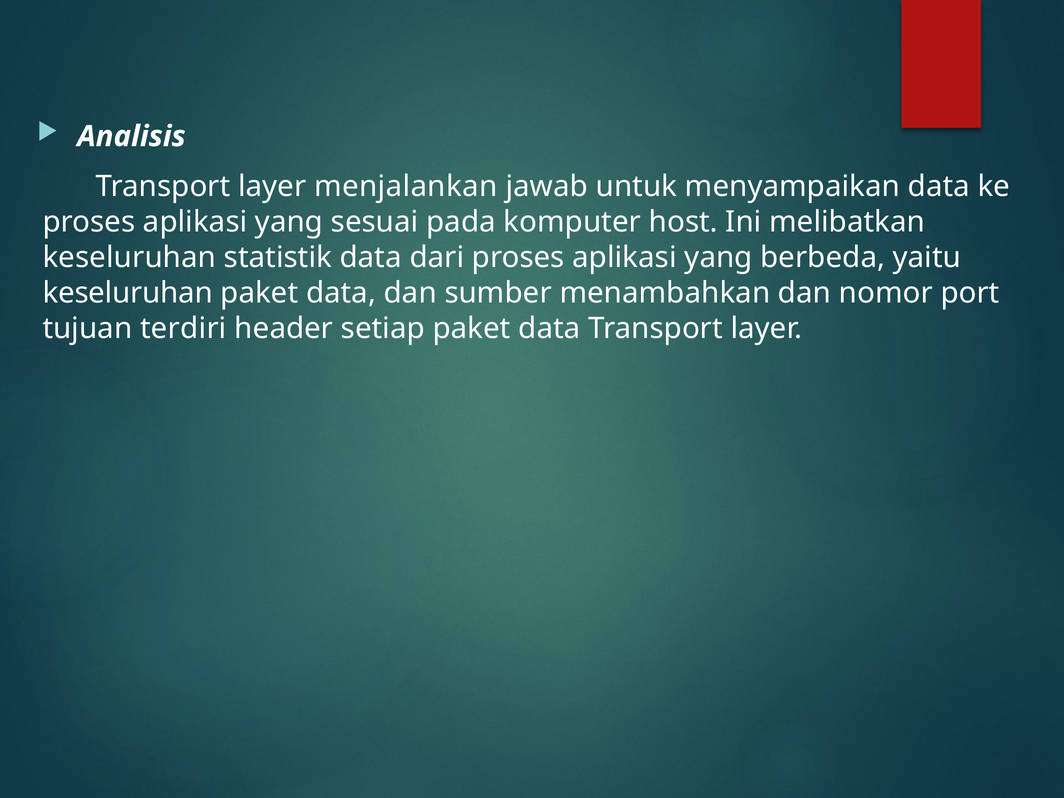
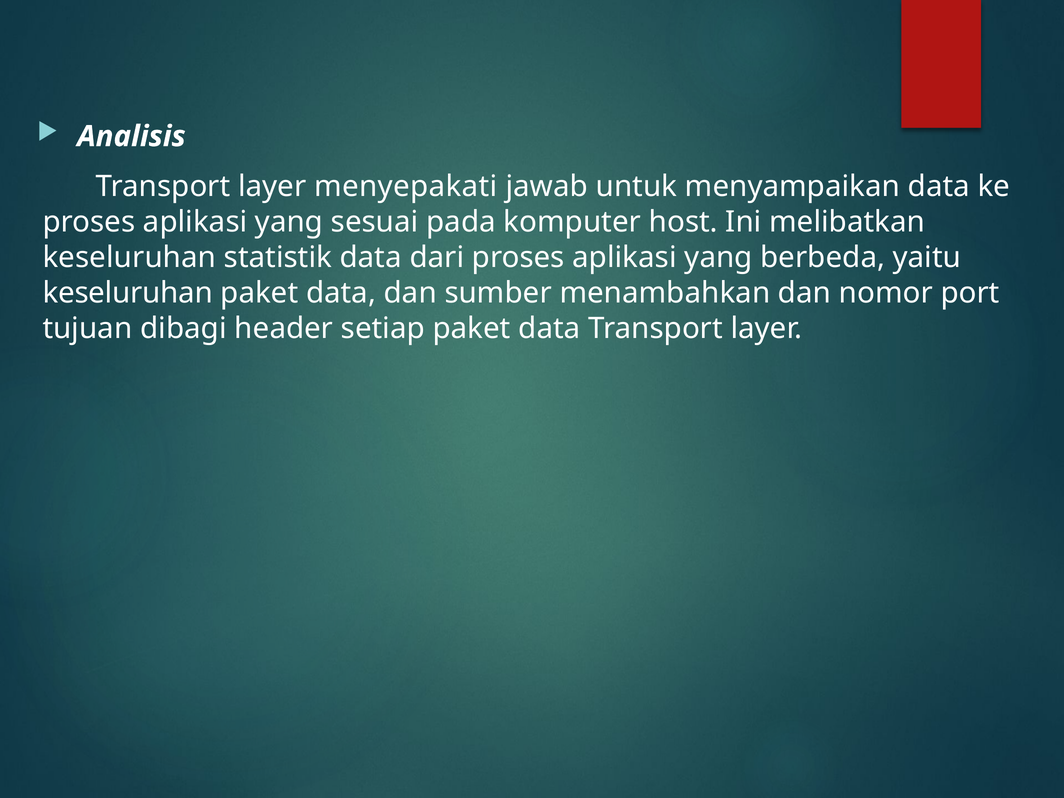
menjalankan: menjalankan -> menyepakati (406, 187)
terdiri: terdiri -> dibagi (183, 329)
